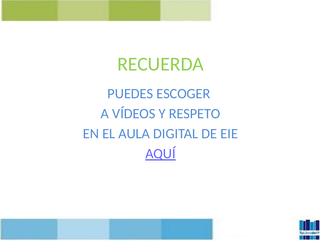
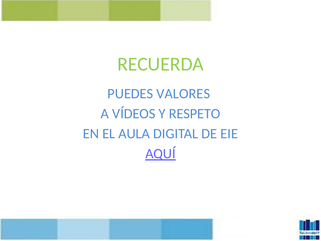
ESCOGER: ESCOGER -> VALORES (183, 94)
